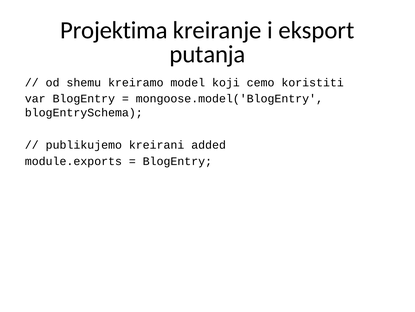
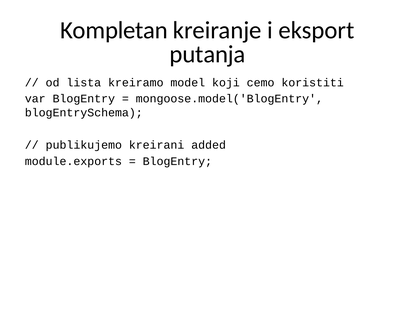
Projektima: Projektima -> Kompletan (114, 30)
shemu: shemu -> lista (84, 82)
